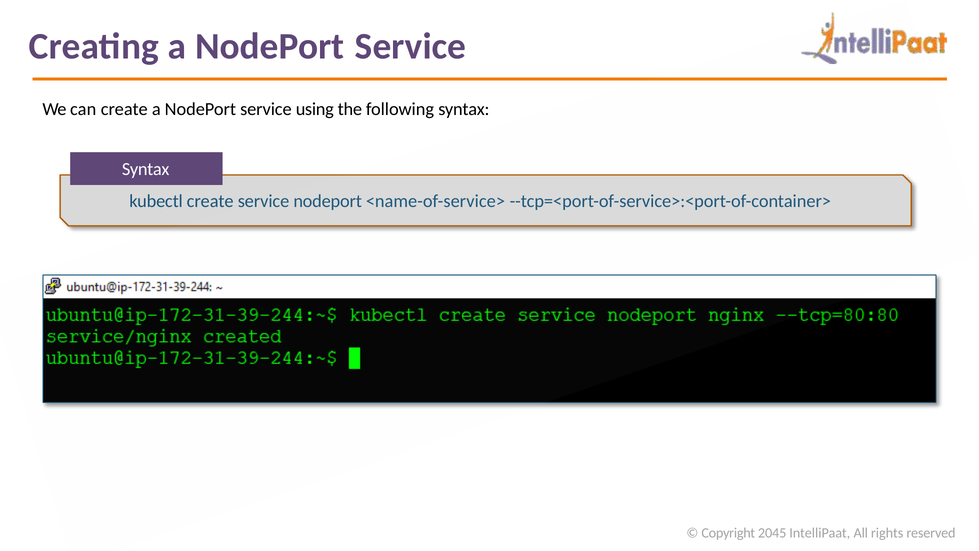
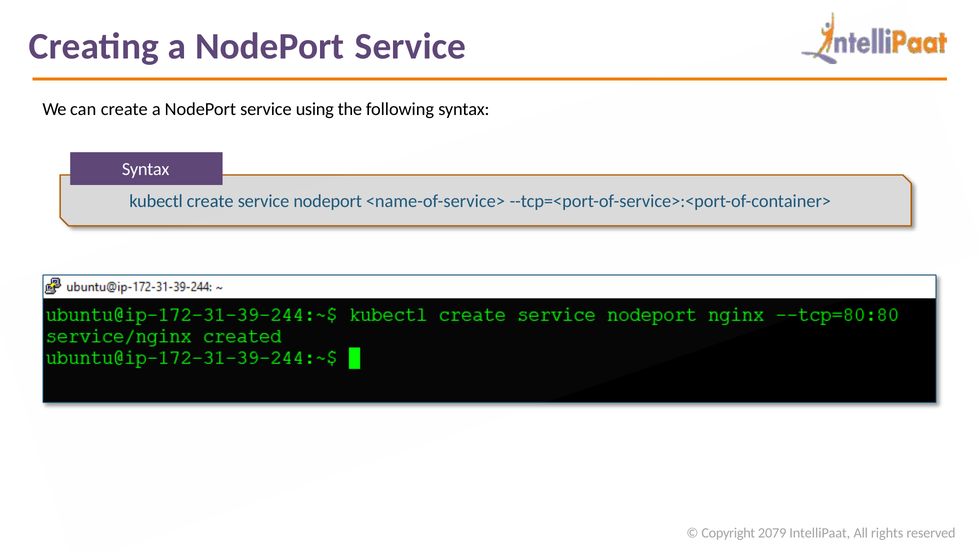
2045: 2045 -> 2079 (772, 533)
